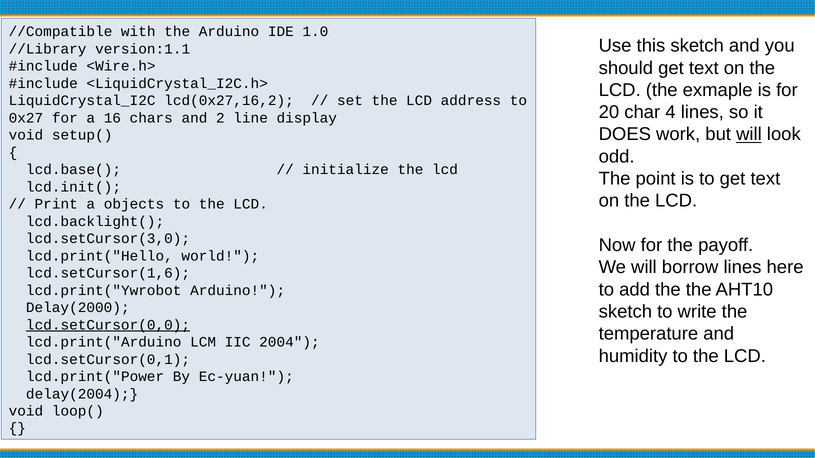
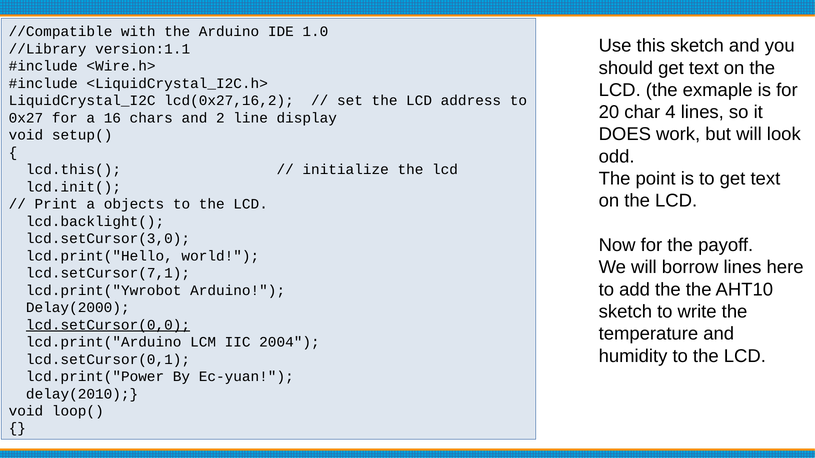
will underline: present -> none (749, 135)
lcd.base(: lcd.base( -> lcd.this( (74, 170)
lcd.setCursor(1,6: lcd.setCursor(1,6 -> lcd.setCursor(7,1 (108, 273)
delay(2004: delay(2004 -> delay(2010 (82, 394)
